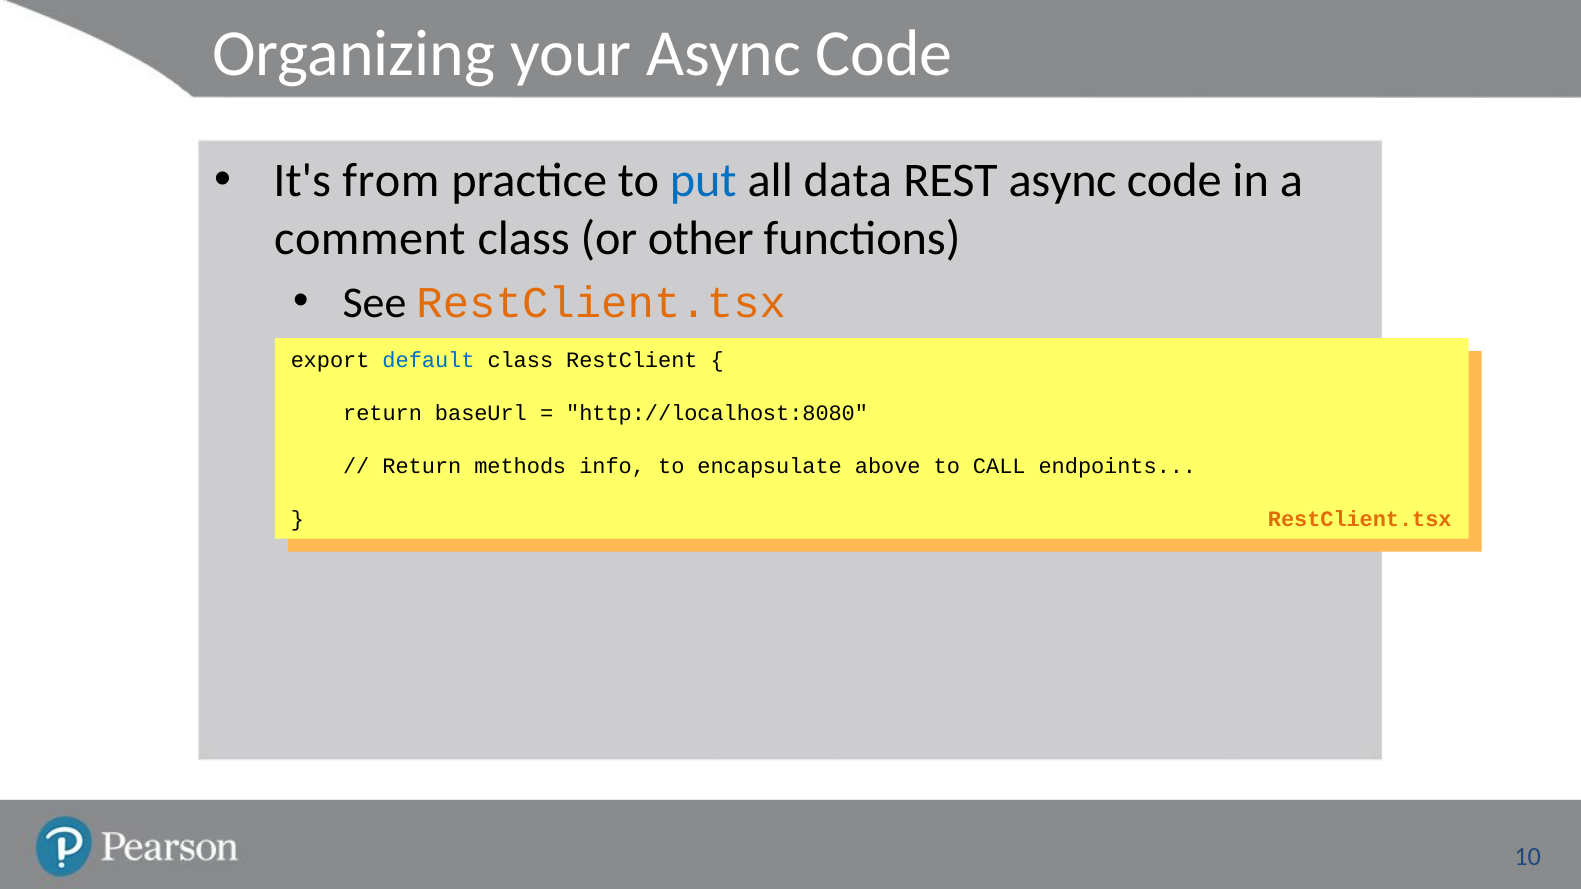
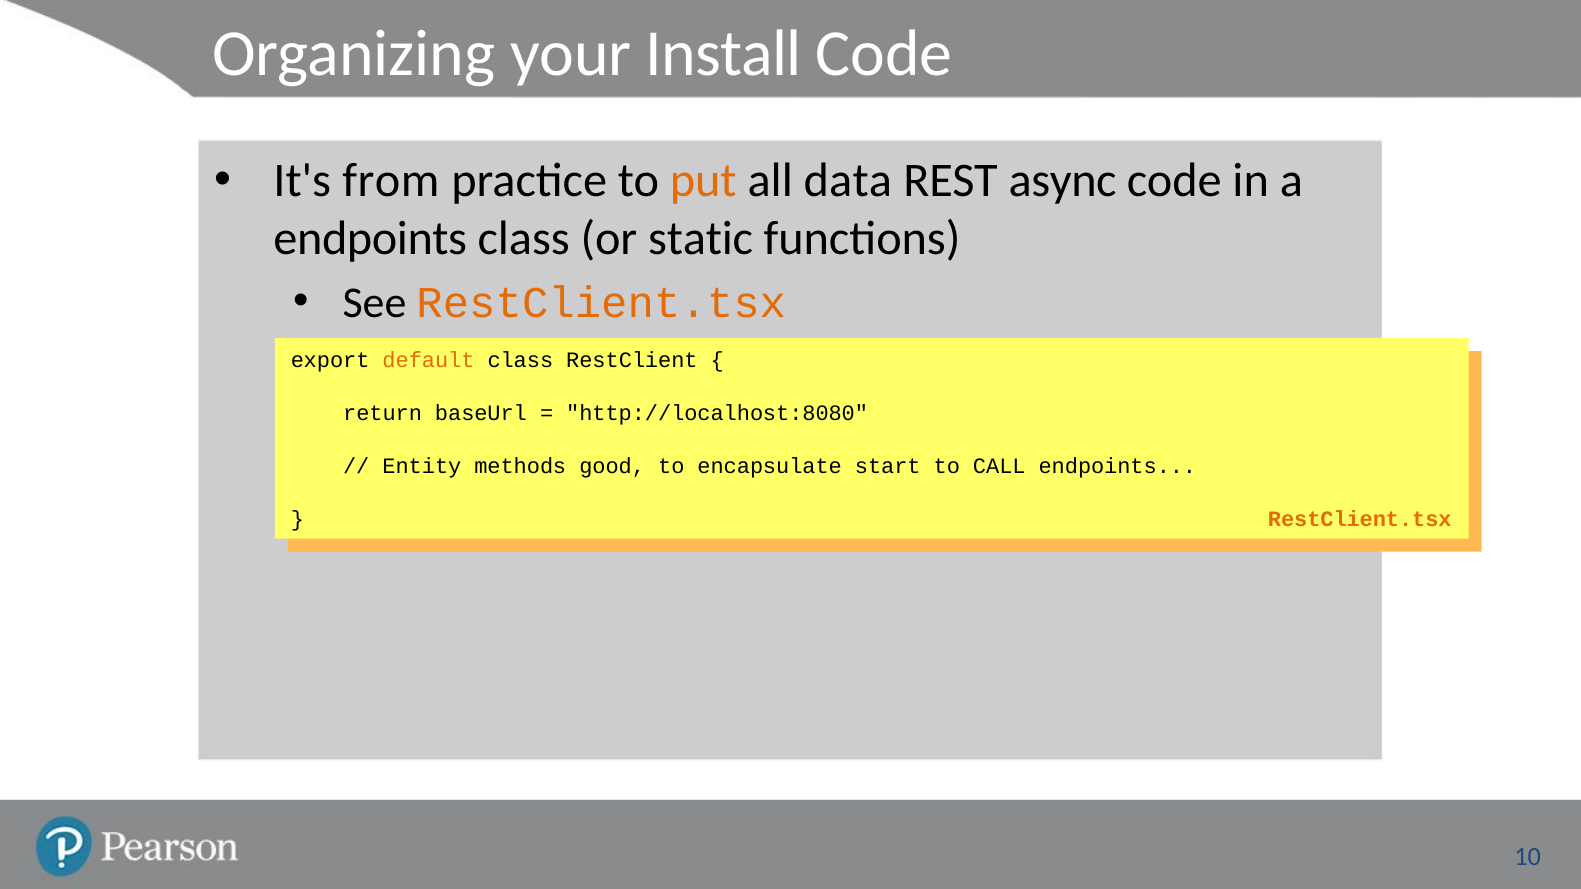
your Async: Async -> Install (724, 54)
put colour: blue -> orange (703, 181)
comment: comment -> endpoints (370, 239)
or other: other -> static (701, 239)
default colour: blue -> orange (429, 361)
Return: Return -> Entity (422, 466)
info: info -> good (612, 466)
above: above -> start (888, 466)
